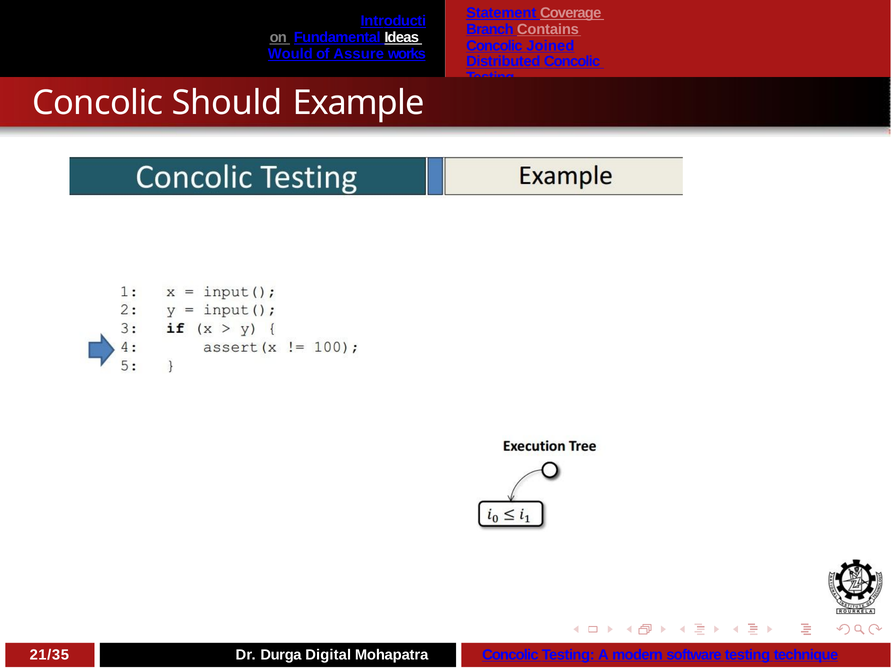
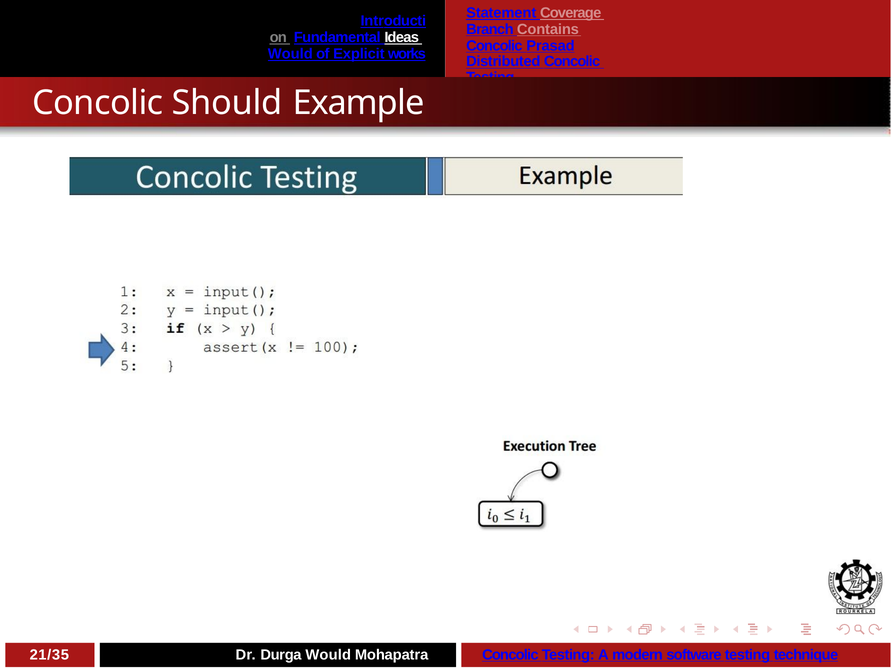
Joined: Joined -> Prasad (550, 46)
Assure: Assure -> Explicit (359, 54)
Durga Digital: Digital -> Would (328, 656)
